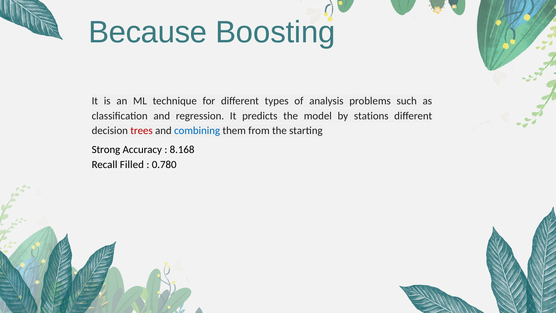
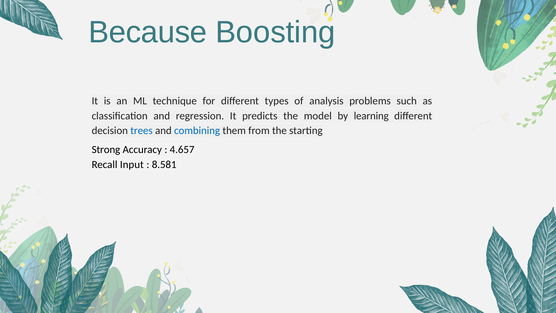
stations: stations -> learning (371, 116)
trees colour: red -> blue (142, 131)
8.168: 8.168 -> 4.657 (182, 149)
Filled: Filled -> Input (132, 164)
0.780: 0.780 -> 8.581 (164, 164)
